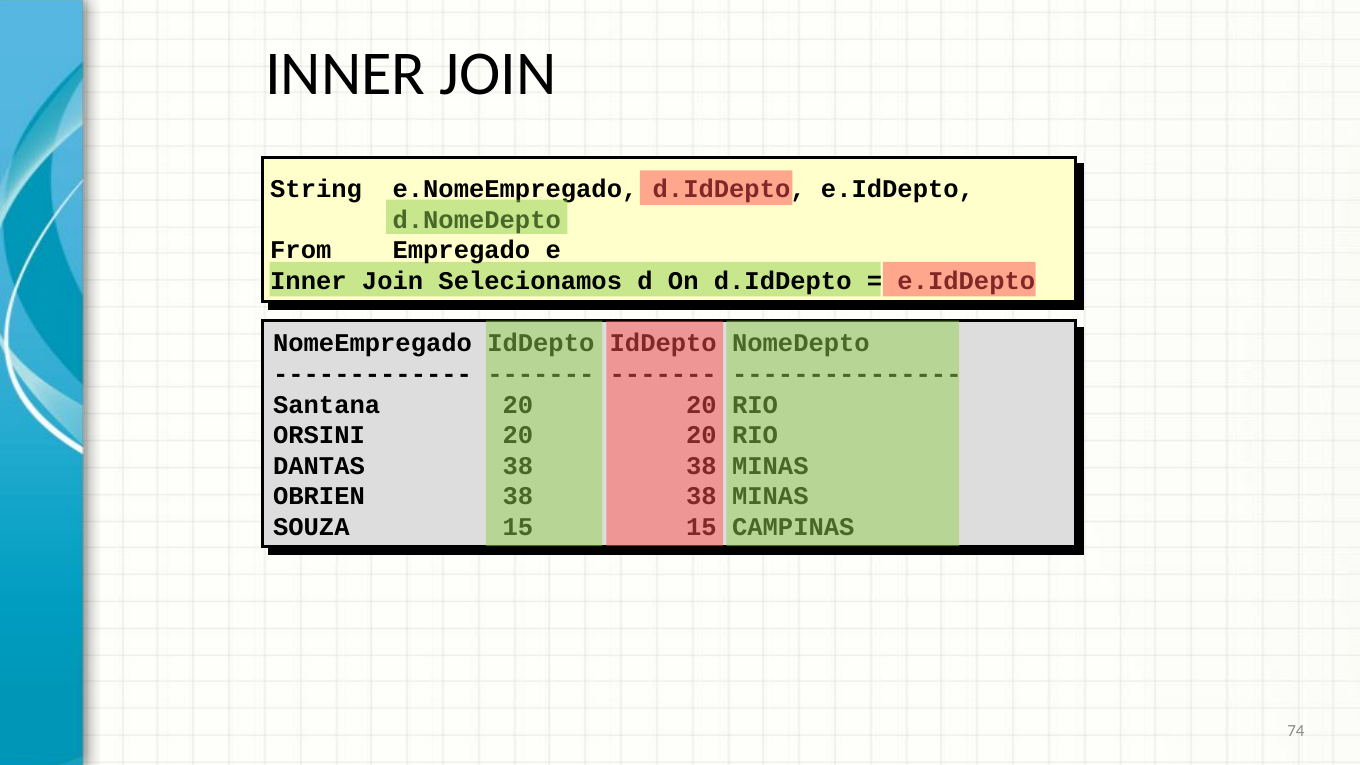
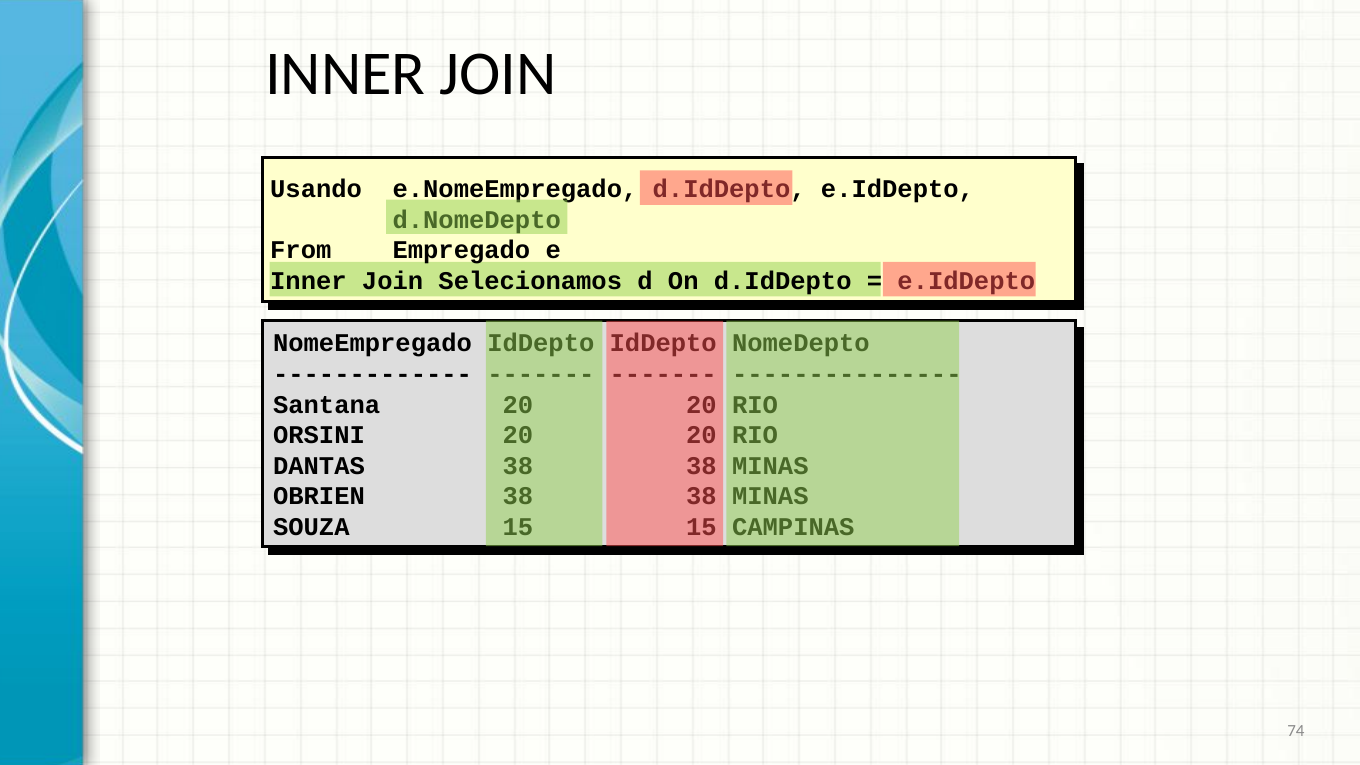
String: String -> Usando (316, 189)
